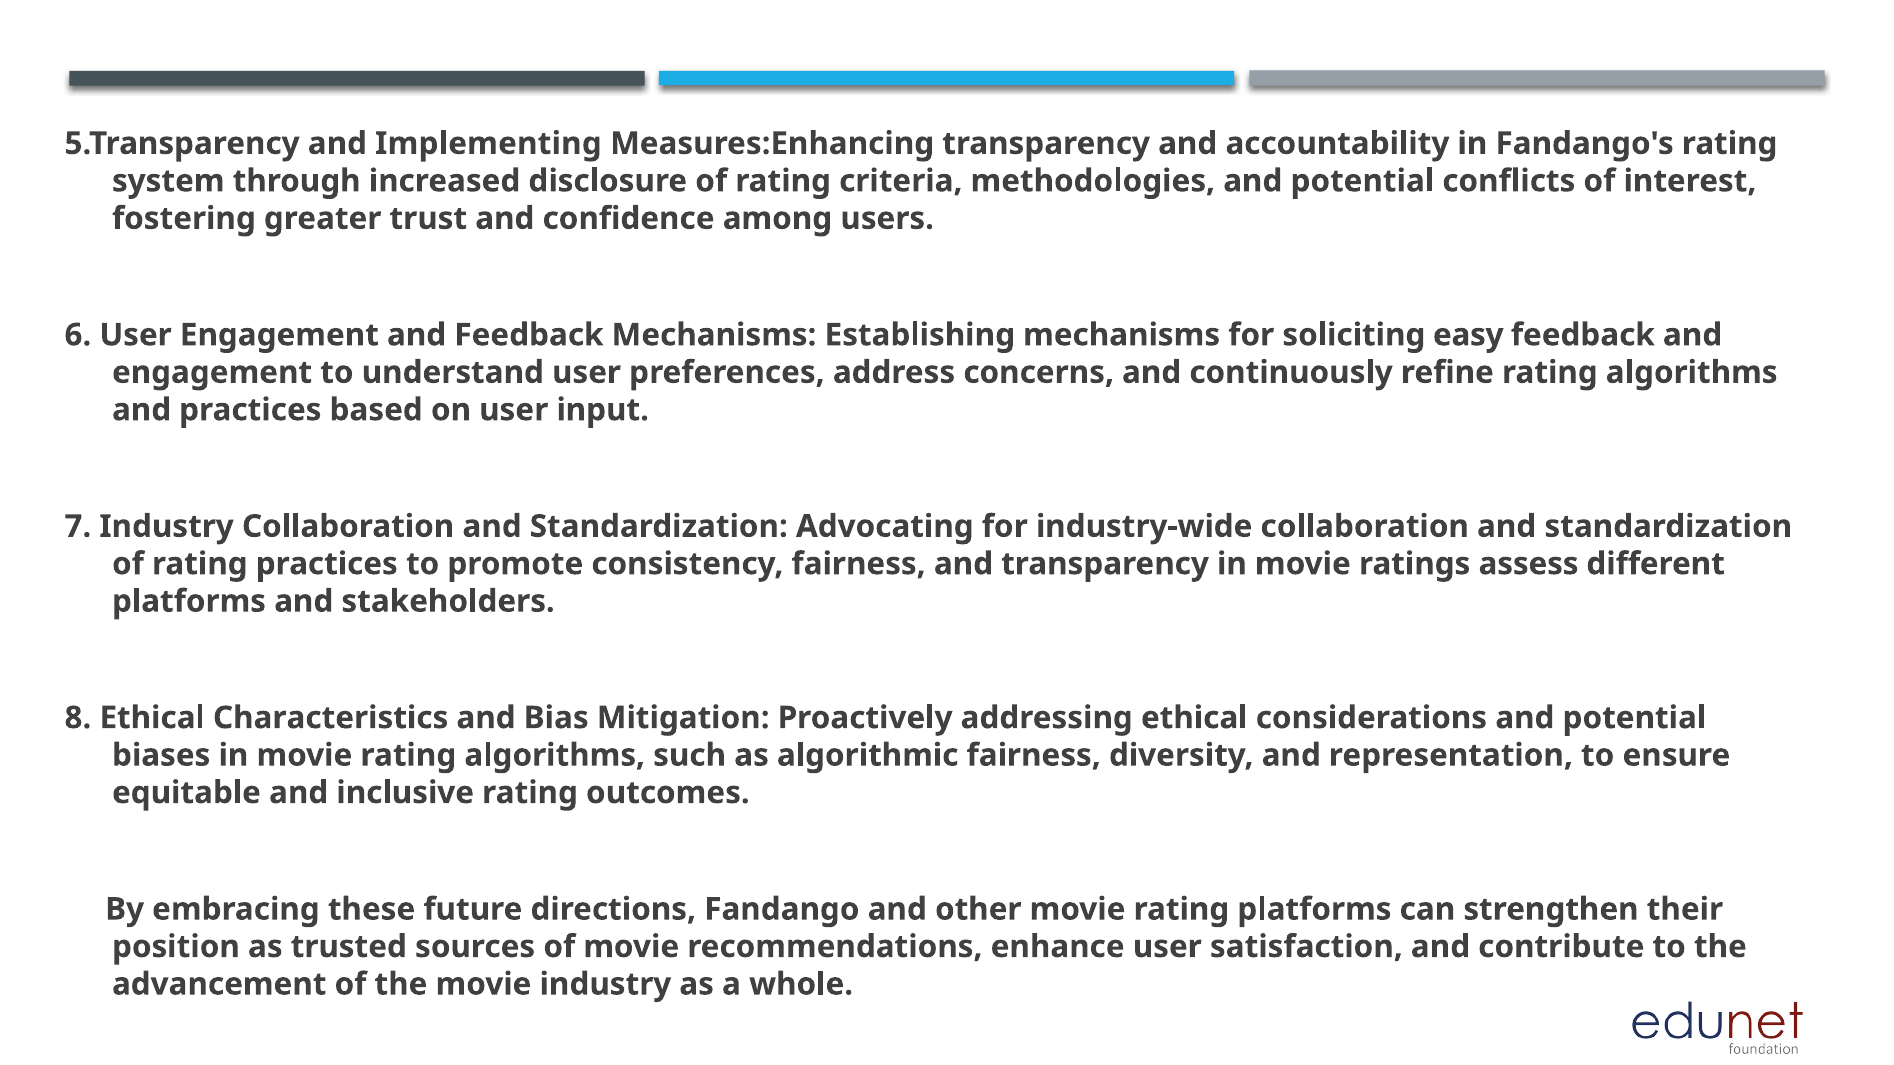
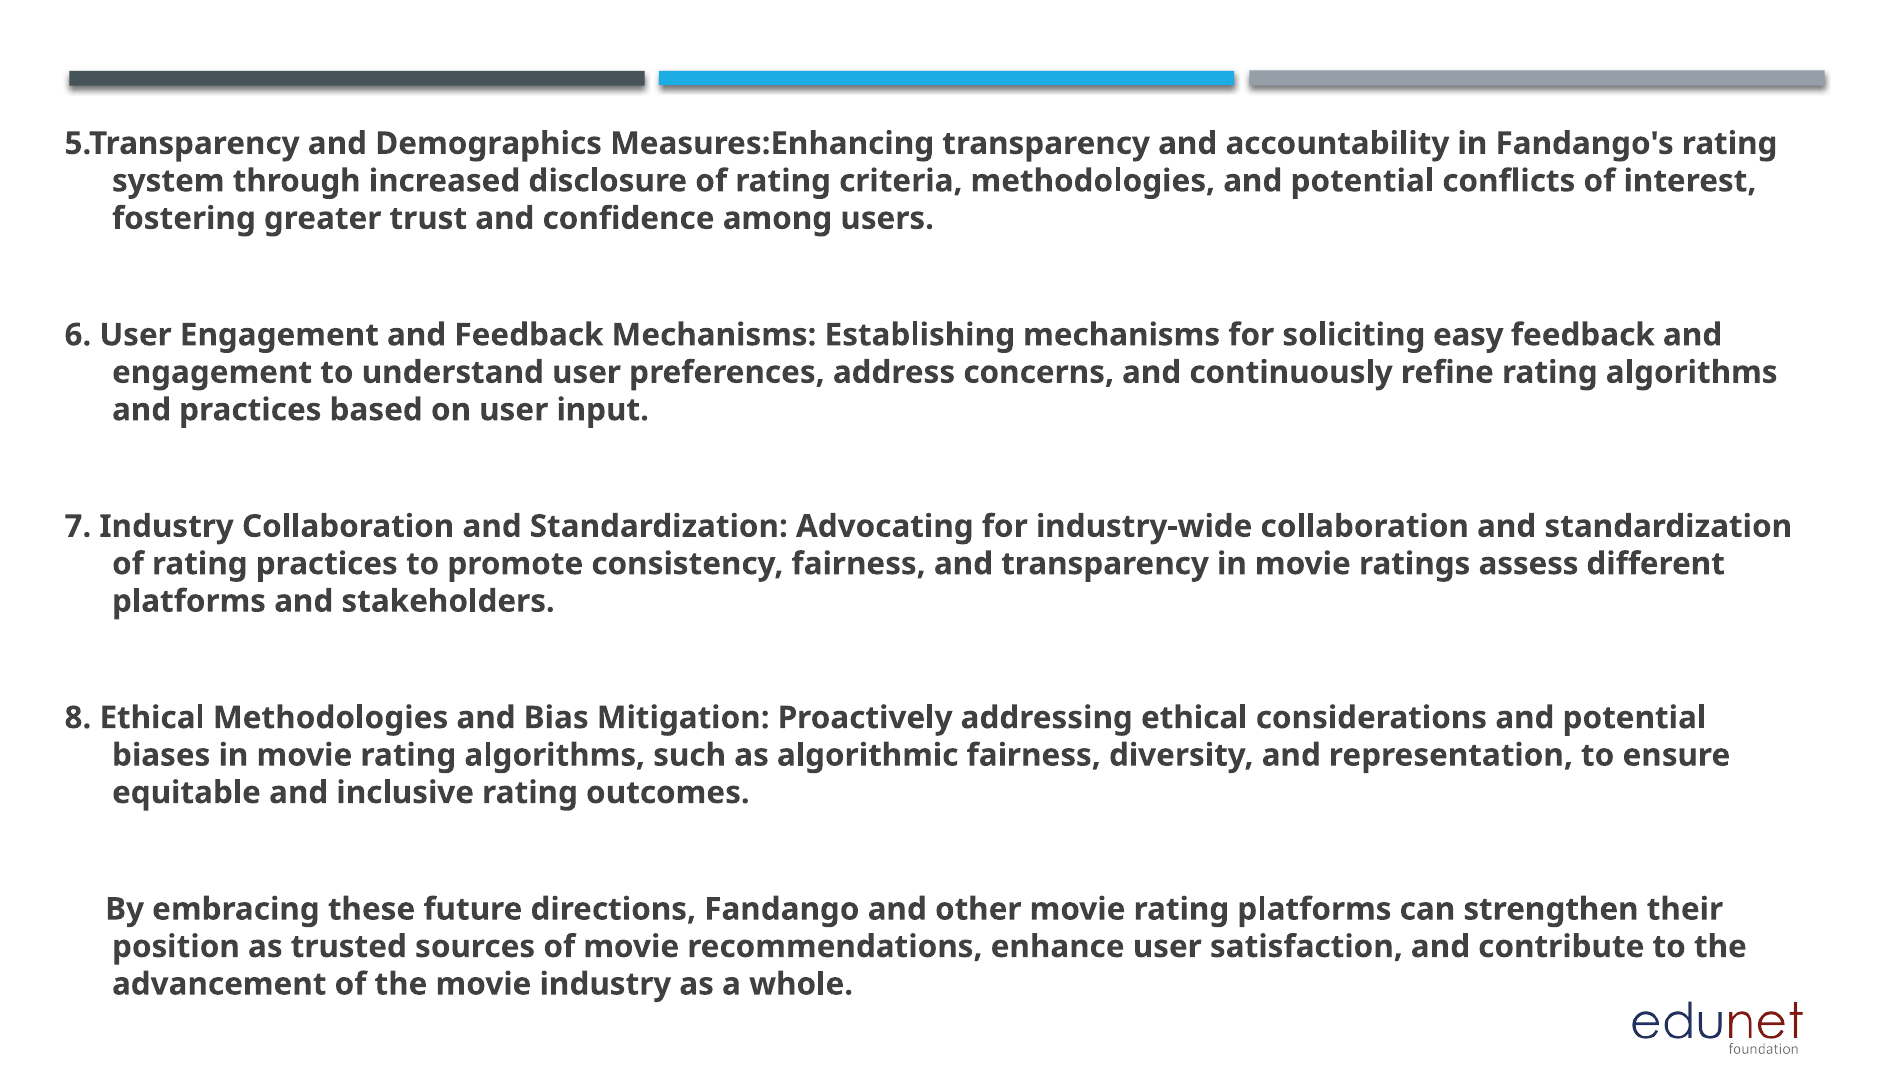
Implementing: Implementing -> Demographics (489, 144)
Ethical Characteristics: Characteristics -> Methodologies (331, 718)
